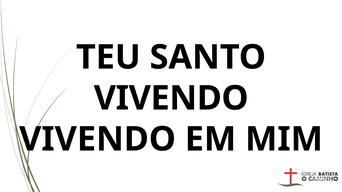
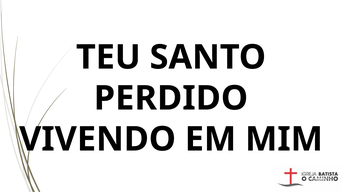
VIVENDO: VIVENDO -> PERDIDO (171, 98)
